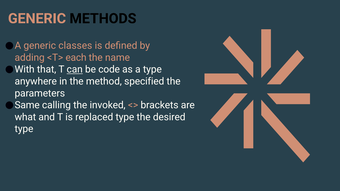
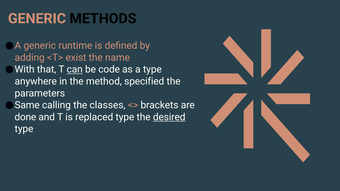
classes: classes -> runtime (75, 46)
each: each -> exist (76, 58)
invoked: invoked -> classes (108, 105)
what: what -> done (25, 117)
desired underline: none -> present (169, 117)
